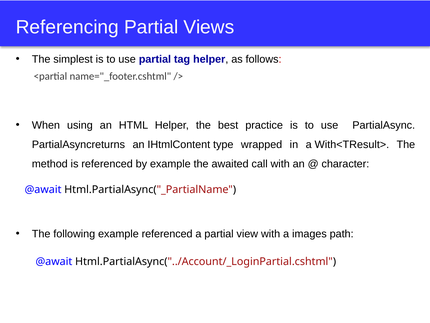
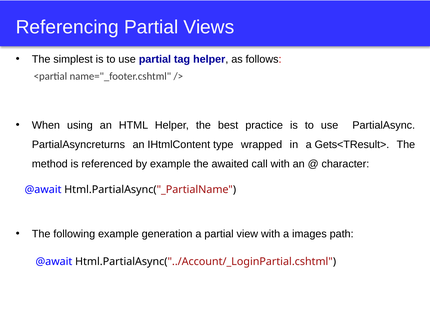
With<TResult>: With<TResult> -> Gets<TResult> (352, 144)
example referenced: referenced -> generation (167, 234)
